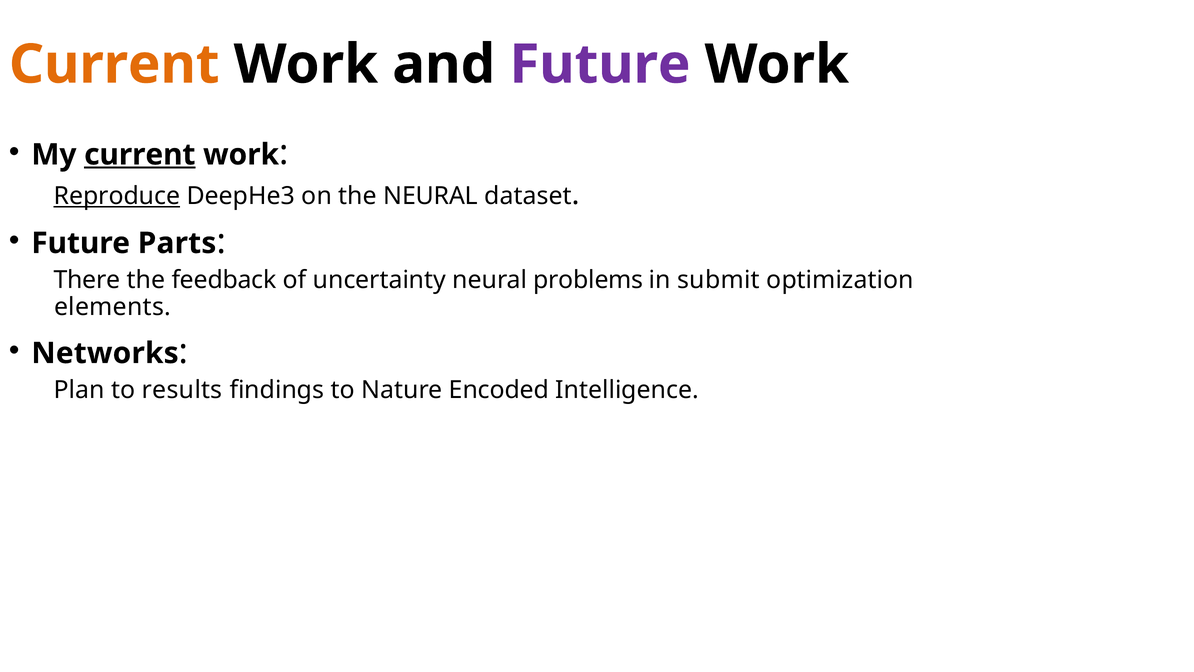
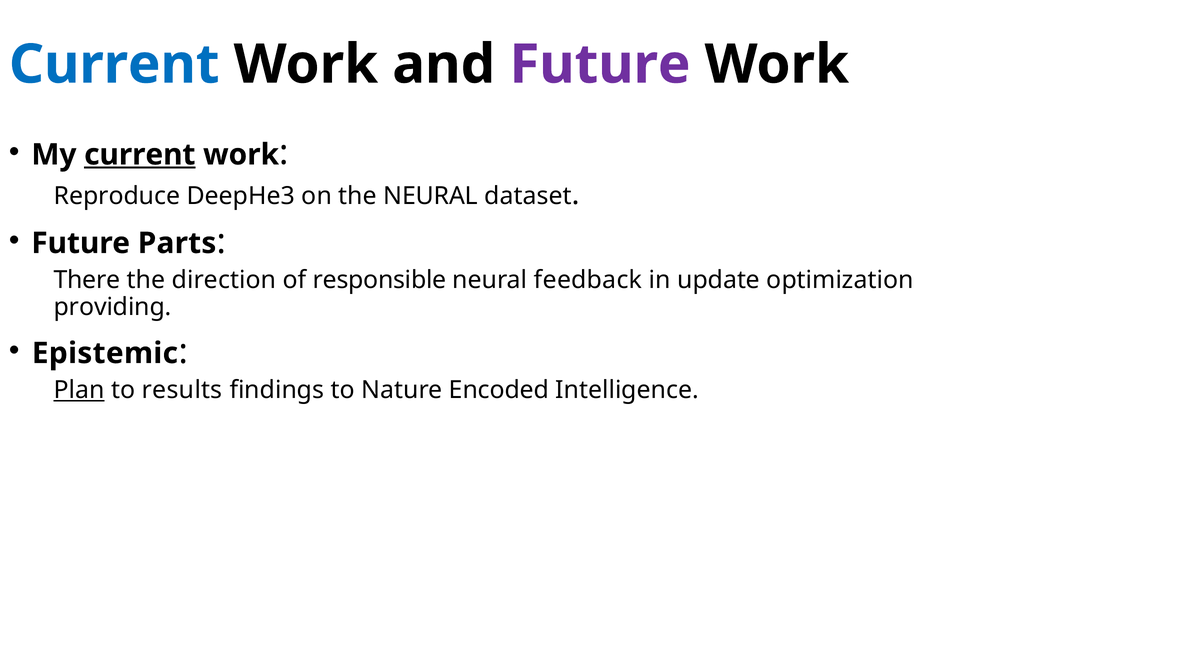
Current colour: orange -> blue (114, 65)
Reproduce underline: present -> none (117, 196)
feedback: feedback -> direction (224, 280)
uncertainty: uncertainty -> responsible (379, 280)
problems: problems -> feedback (588, 280)
submit: submit -> update (719, 280)
elements: elements -> providing (113, 307)
Networks: Networks -> Epistemic (105, 353)
Plan underline: none -> present (79, 390)
